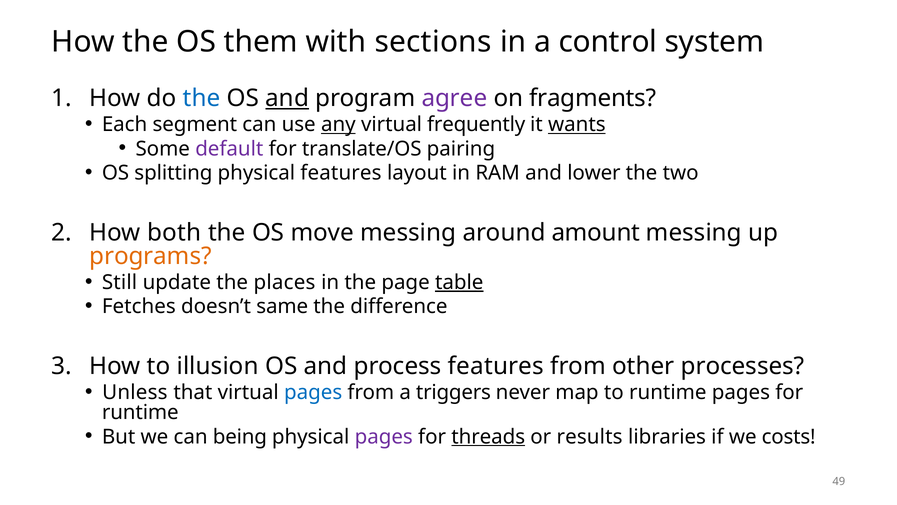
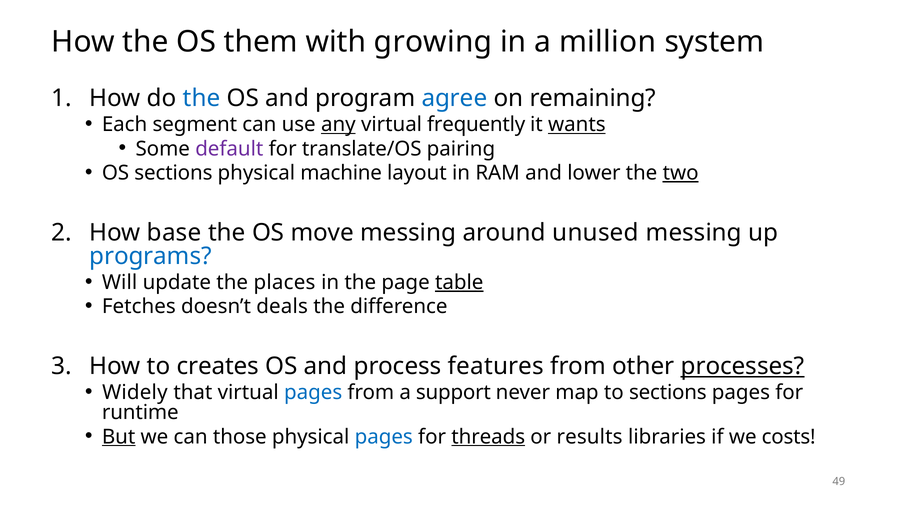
sections: sections -> growing (433, 42)
control: control -> million (608, 42)
and underline: present -> none (287, 98)
agree colour: purple -> blue (454, 98)
fragments: fragments -> remaining (593, 98)
OS splitting: splitting -> sections (173, 173)
physical features: features -> machine (341, 173)
two underline: none -> present (681, 173)
both: both -> base (174, 233)
amount: amount -> unused (596, 233)
programs colour: orange -> blue (150, 256)
Still: Still -> Will (120, 282)
same: same -> deals (282, 306)
illusion: illusion -> creates (218, 366)
processes underline: none -> present (743, 366)
Unless: Unless -> Widely (135, 392)
triggers: triggers -> support (453, 392)
to runtime: runtime -> sections (668, 392)
But underline: none -> present (119, 436)
being: being -> those (240, 436)
pages colour: purple -> blue (384, 436)
